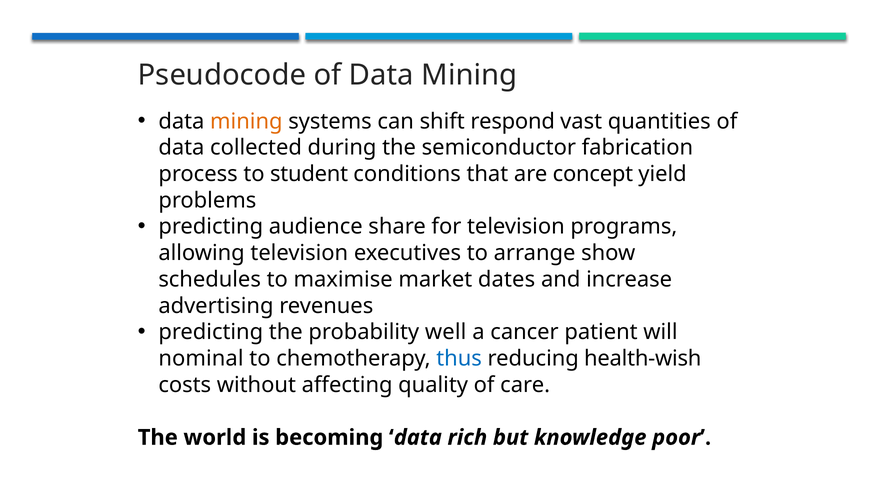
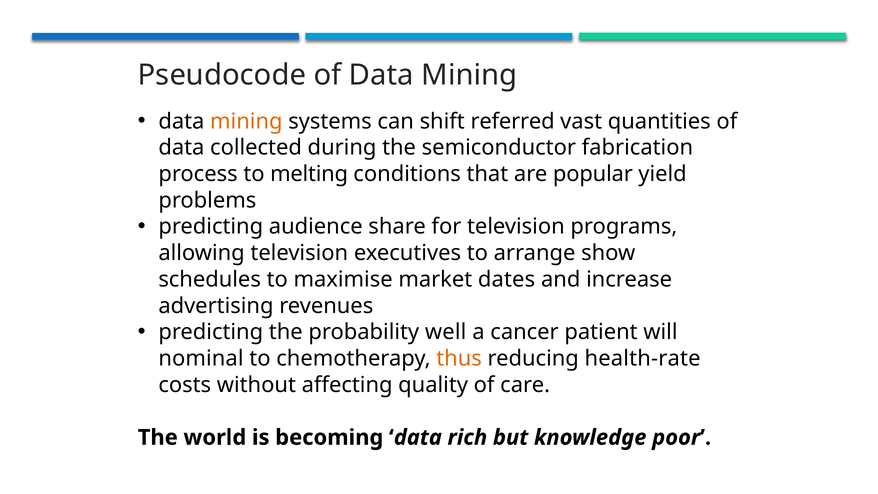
respond: respond -> referred (513, 121)
student: student -> melting (309, 174)
concept: concept -> popular (593, 174)
thus colour: blue -> orange (459, 358)
health-wish: health-wish -> health-rate (643, 358)
